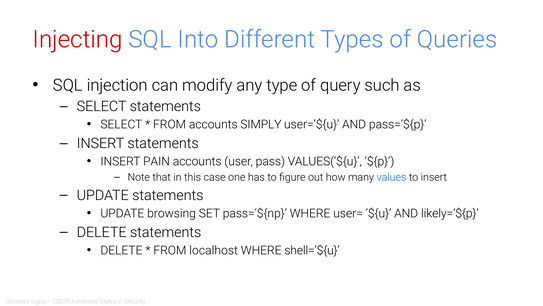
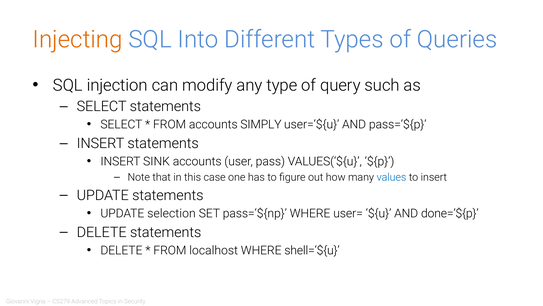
Injecting colour: red -> orange (78, 39)
PAIN: PAIN -> SINK (156, 161)
browsing: browsing -> selection (171, 213)
likely=‘${p: likely=‘${p -> done=‘${p (450, 213)
